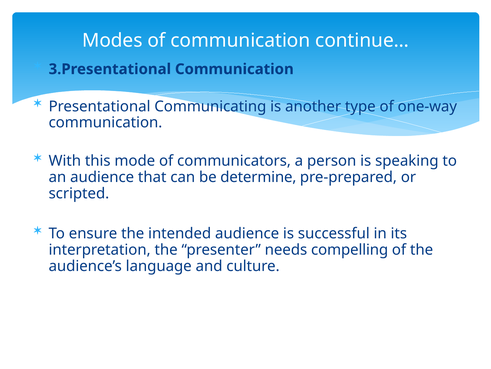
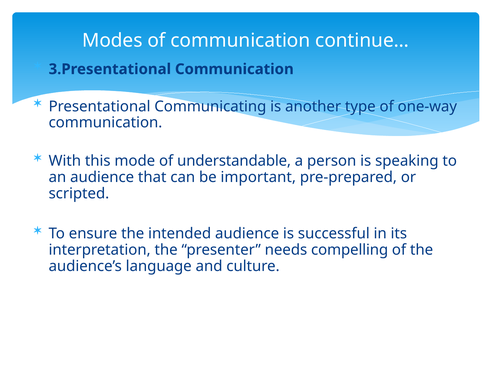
communicators: communicators -> understandable (234, 161)
determine: determine -> important (258, 177)
